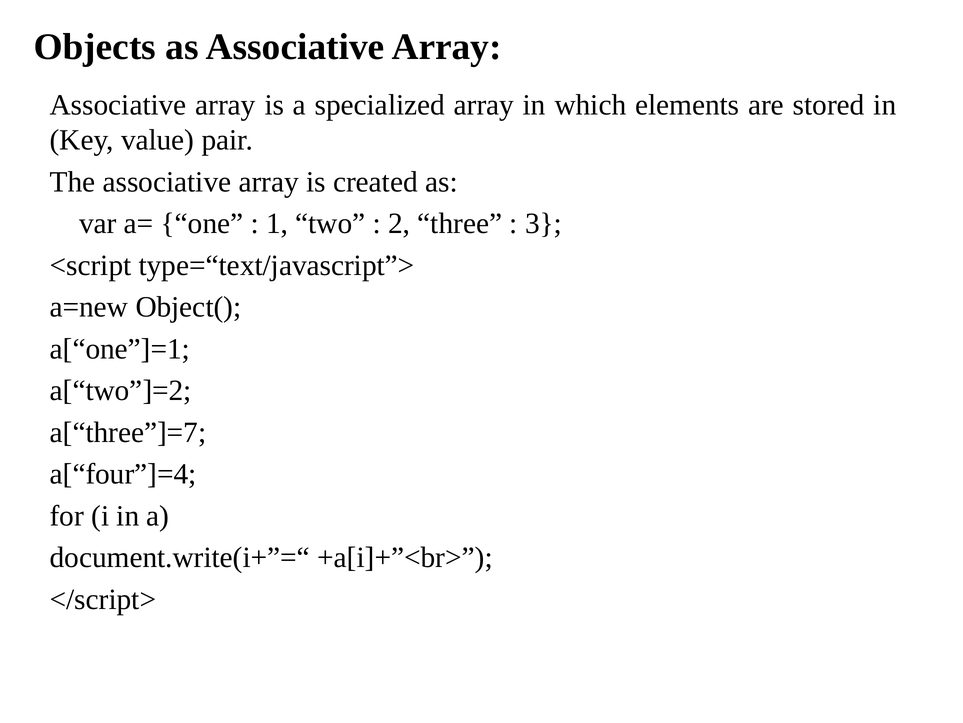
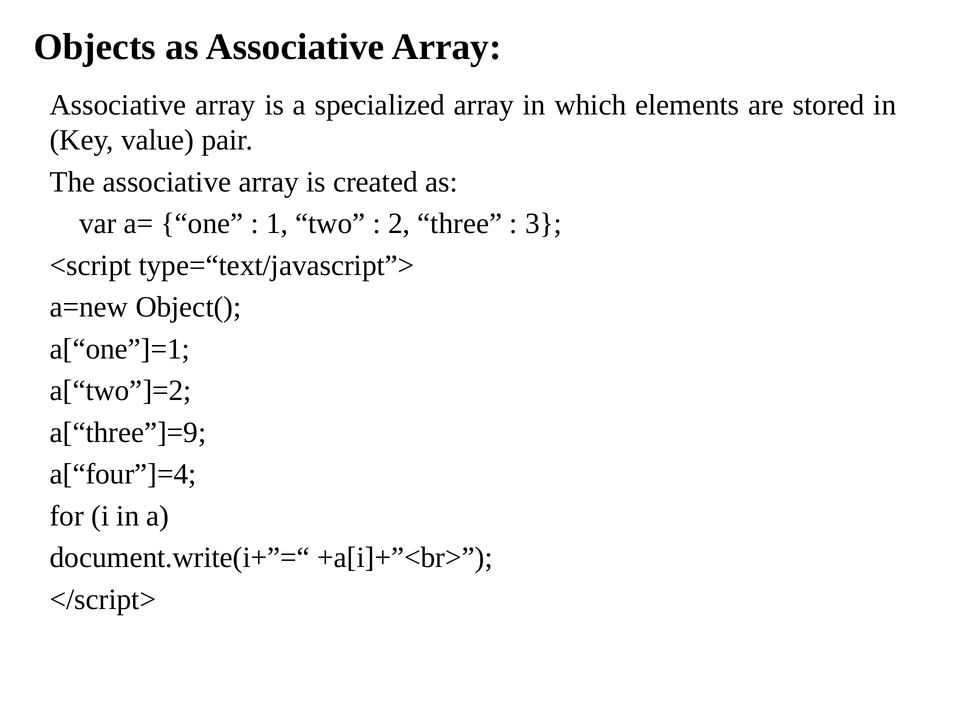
a[“three”]=7: a[“three”]=7 -> a[“three”]=9 (128, 432)
